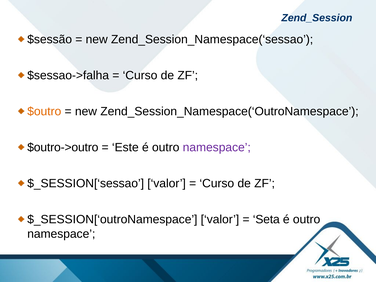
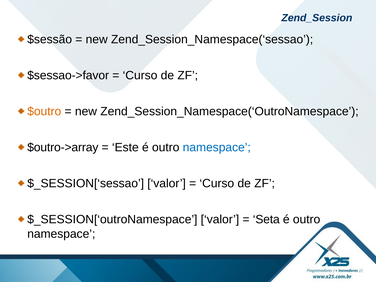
$sessao->falha: $sessao->falha -> $sessao->favor (68, 76)
$outro->outro: $outro->outro -> $outro->array (63, 148)
namespace colour: purple -> blue (217, 148)
